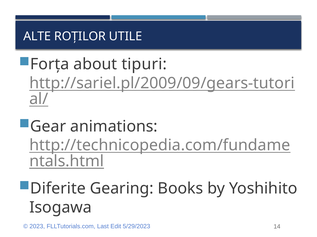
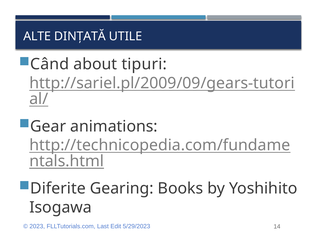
ROȚILOR: ROȚILOR -> DINȚATĂ (80, 36)
Forța: Forța -> Când (50, 64)
